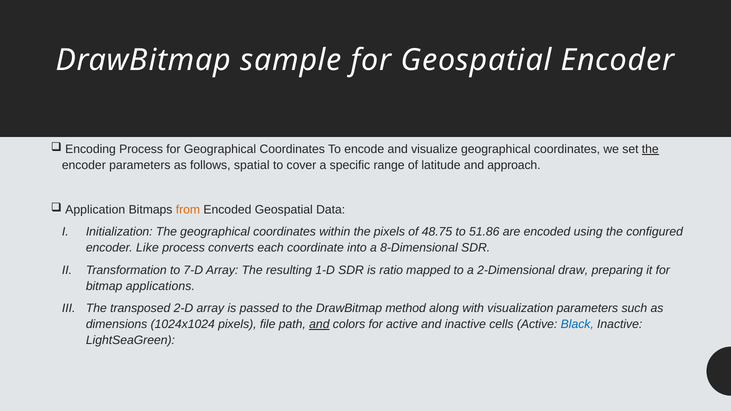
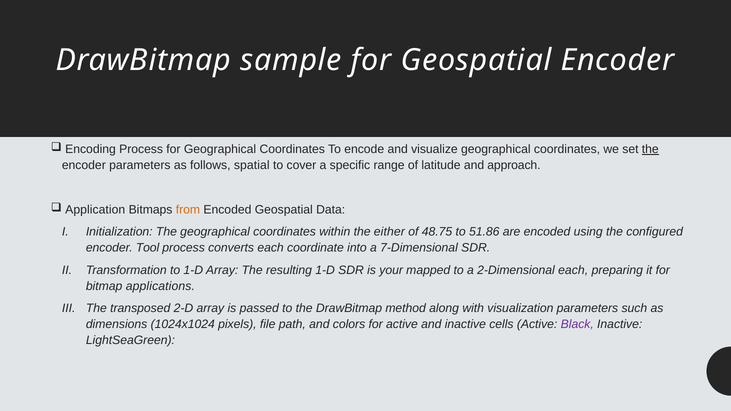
the pixels: pixels -> either (389, 232)
Like: Like -> Tool (148, 248)
8-Dimensional: 8-Dimensional -> 7-Dimensional (419, 248)
to 7-D: 7-D -> 1-D (193, 270)
ratio: ratio -> your (391, 270)
2-Dimensional draw: draw -> each (573, 270)
and underline: present -> none (319, 324)
Black colour: blue -> purple (577, 324)
